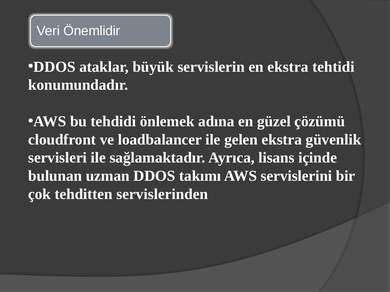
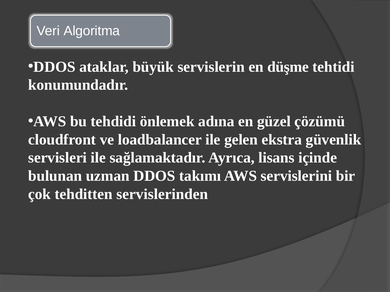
Önemlidir: Önemlidir -> Algoritma (92, 31)
en ekstra: ekstra -> düşme (288, 67)
